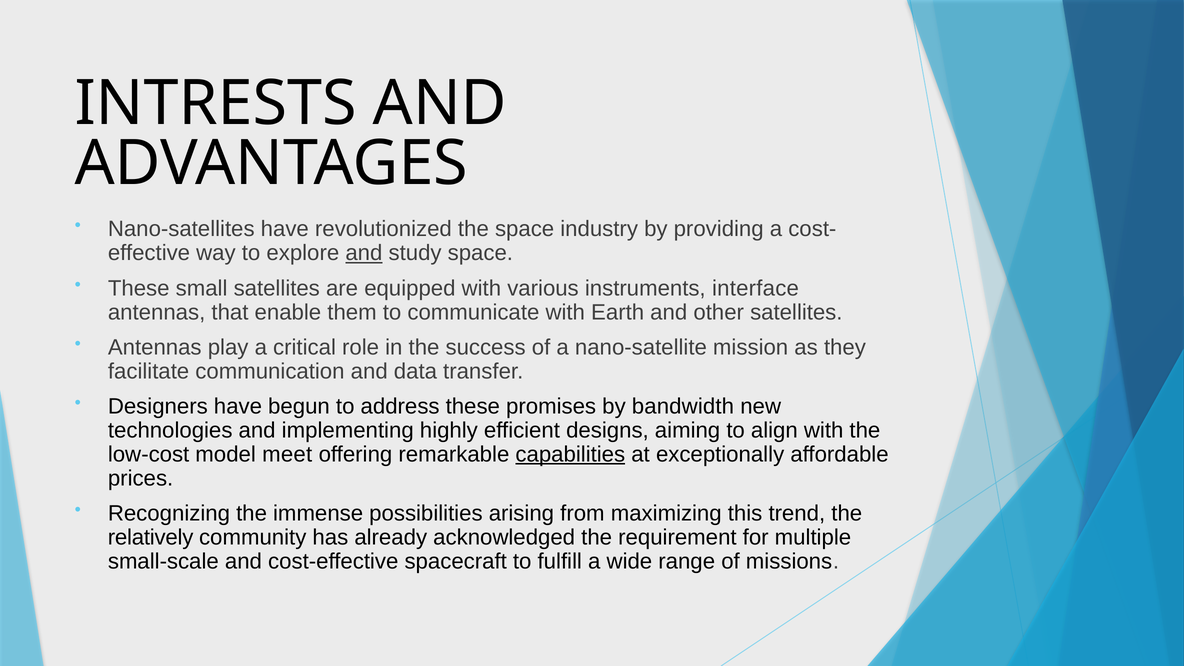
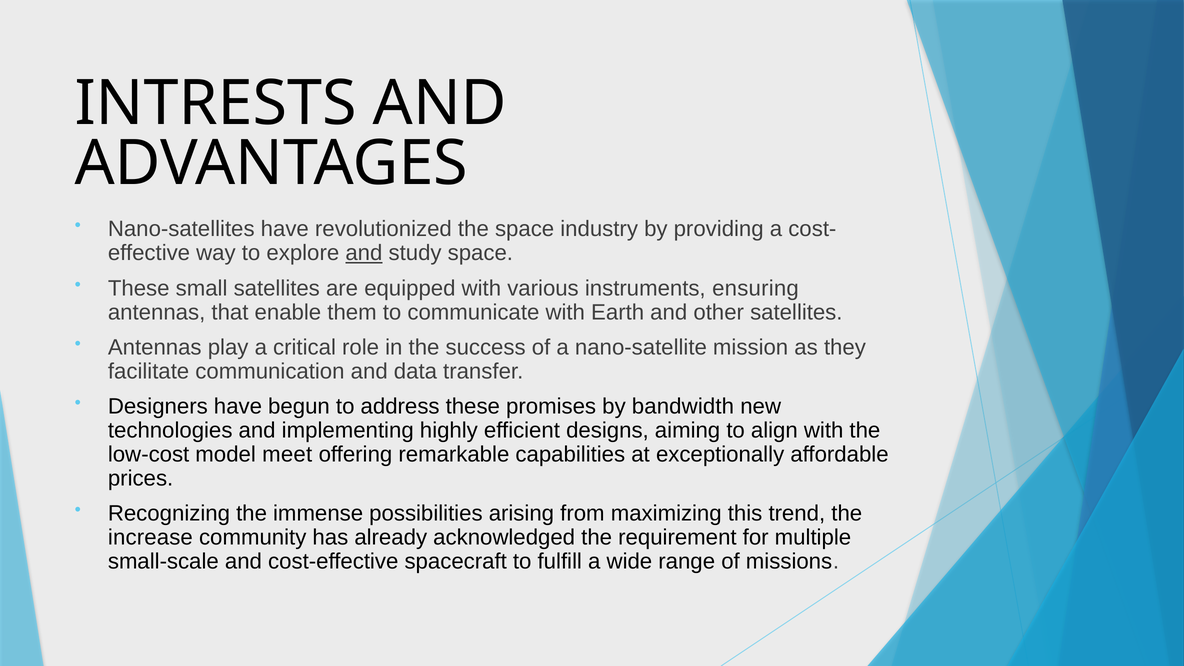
interface: interface -> ensuring (755, 288)
capabilities underline: present -> none (570, 454)
relatively: relatively -> increase (150, 537)
